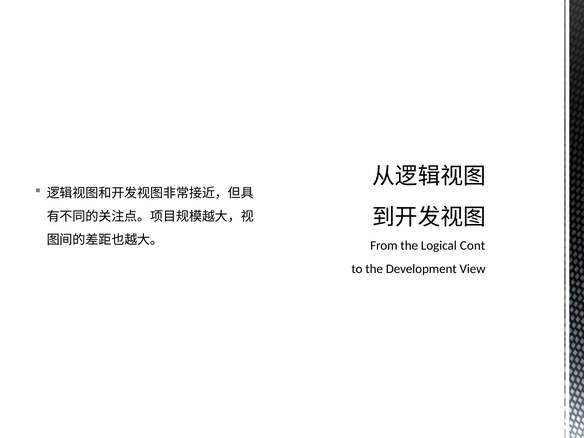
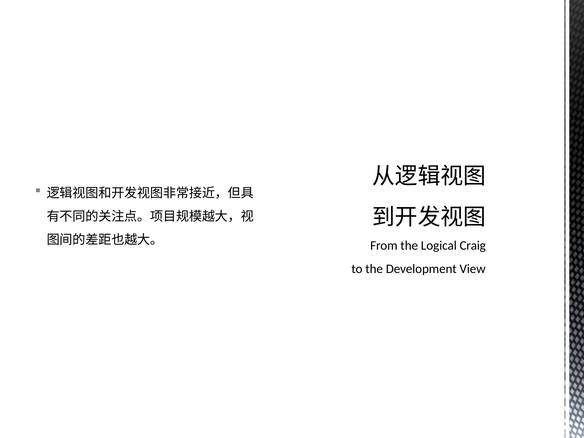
Cont: Cont -> Craig (473, 246)
